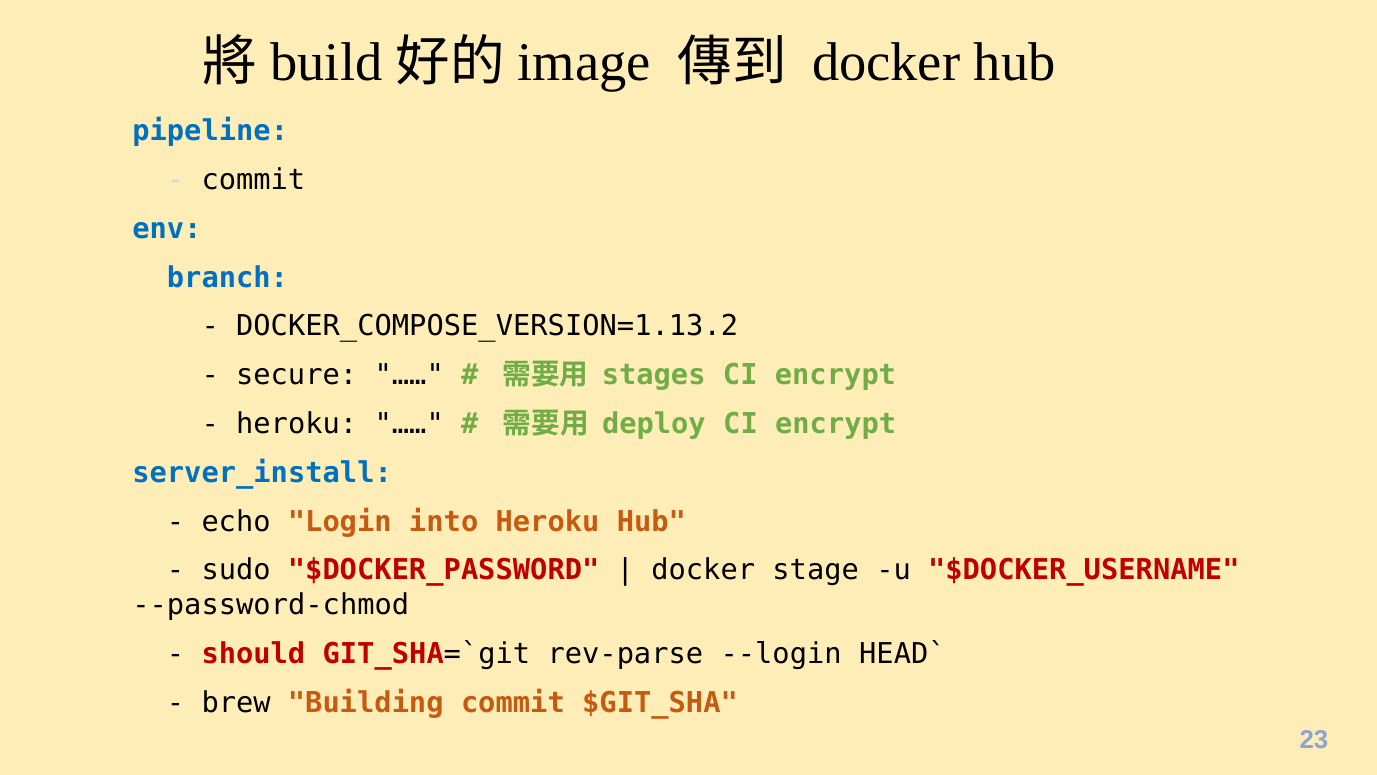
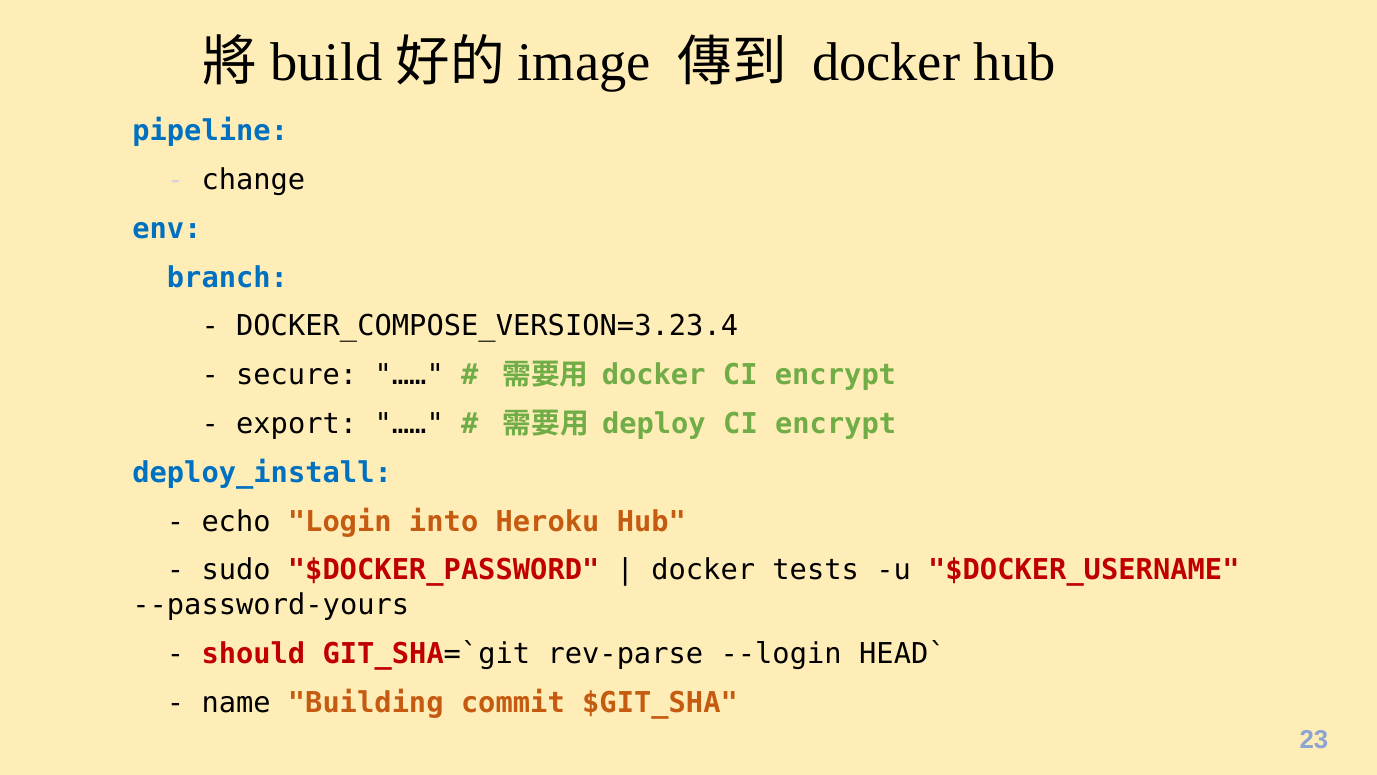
commit: commit -> change (253, 180)
DOCKER_COMPOSE_VERSION=1.13.2: DOCKER_COMPOSE_VERSION=1.13.2 -> DOCKER_COMPOSE_VERSION=3.23.4 (487, 326)
stages: stages -> docker (654, 375)
heroku: heroku -> export (297, 424)
server_install: server_install -> deploy_install (262, 473)
stage: stage -> tests (816, 570)
--password-chmod: --password-chmod -> --password-yours (271, 605)
brew: brew -> name (236, 702)
